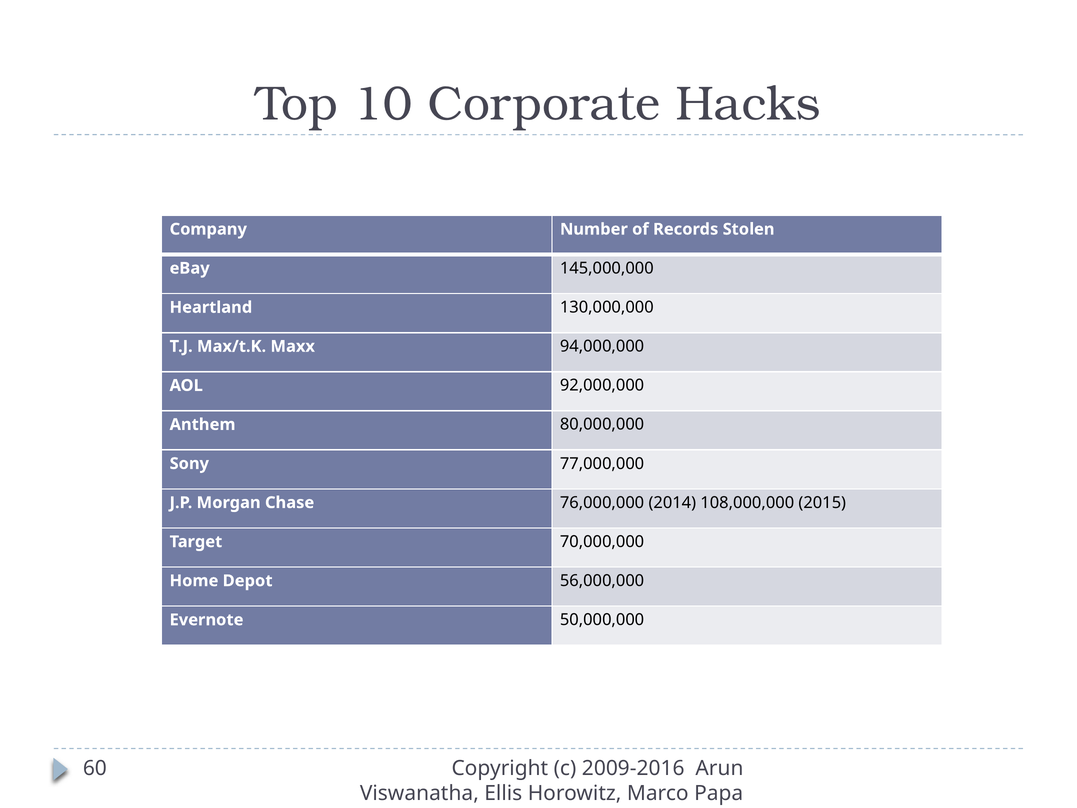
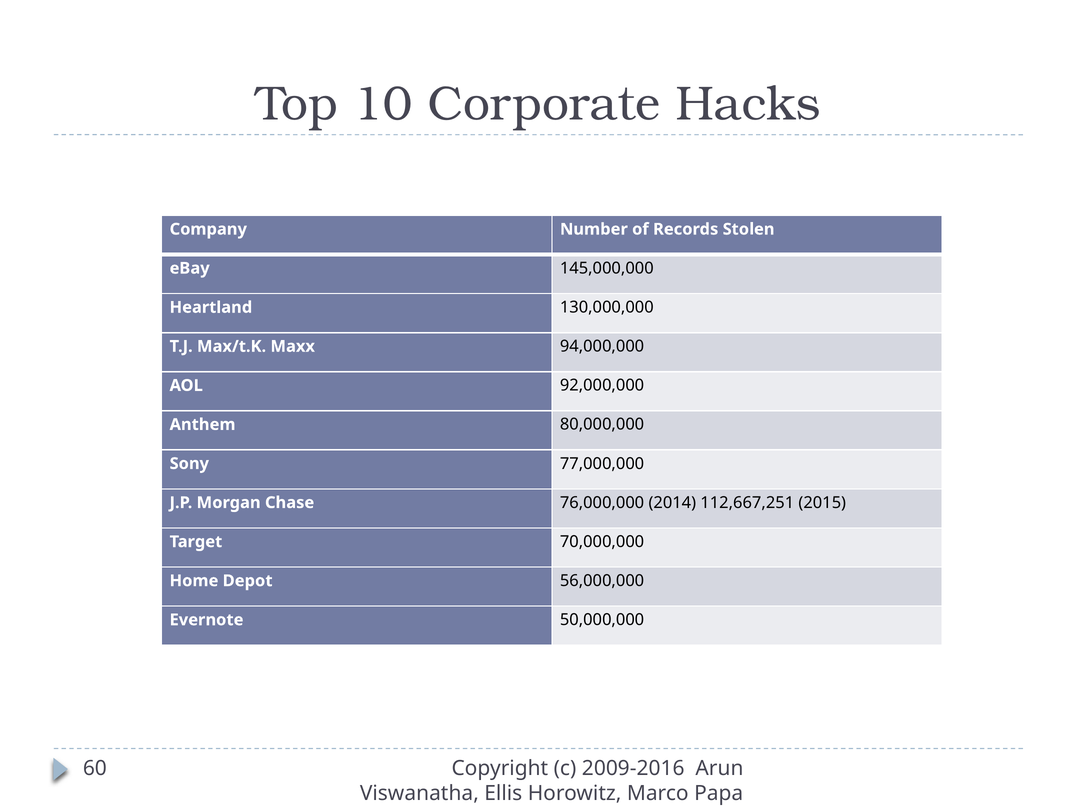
108,000,000: 108,000,000 -> 112,667,251 (747, 502)
